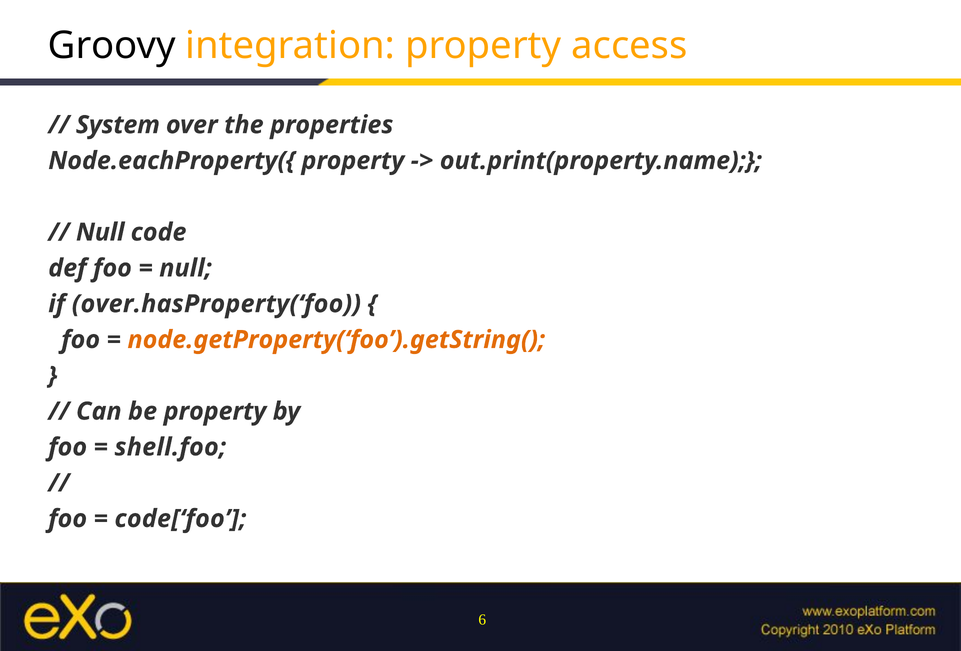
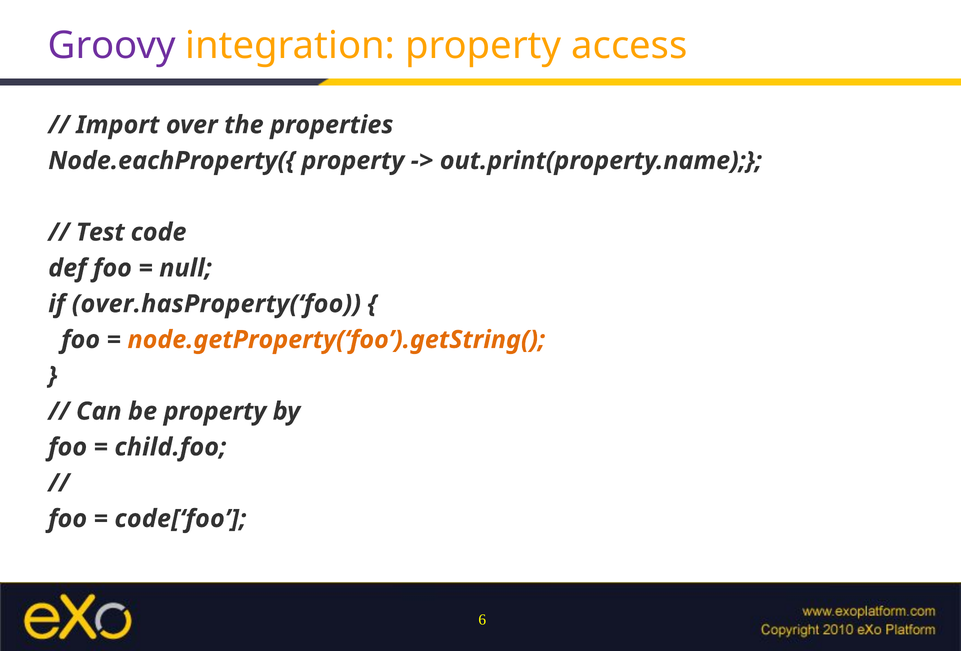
Groovy colour: black -> purple (112, 46)
System: System -> Import (118, 125)
Null: Null -> Test (100, 232)
shell.foo: shell.foo -> child.foo (170, 447)
